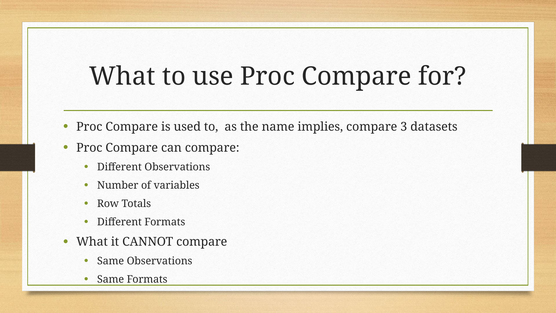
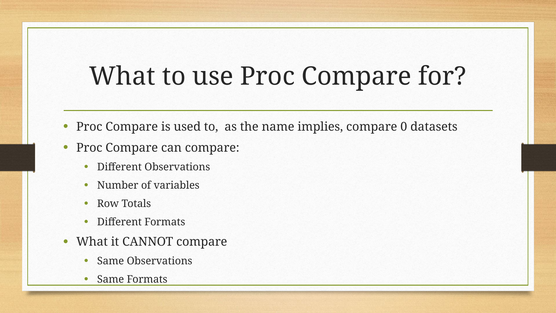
3: 3 -> 0 (404, 127)
